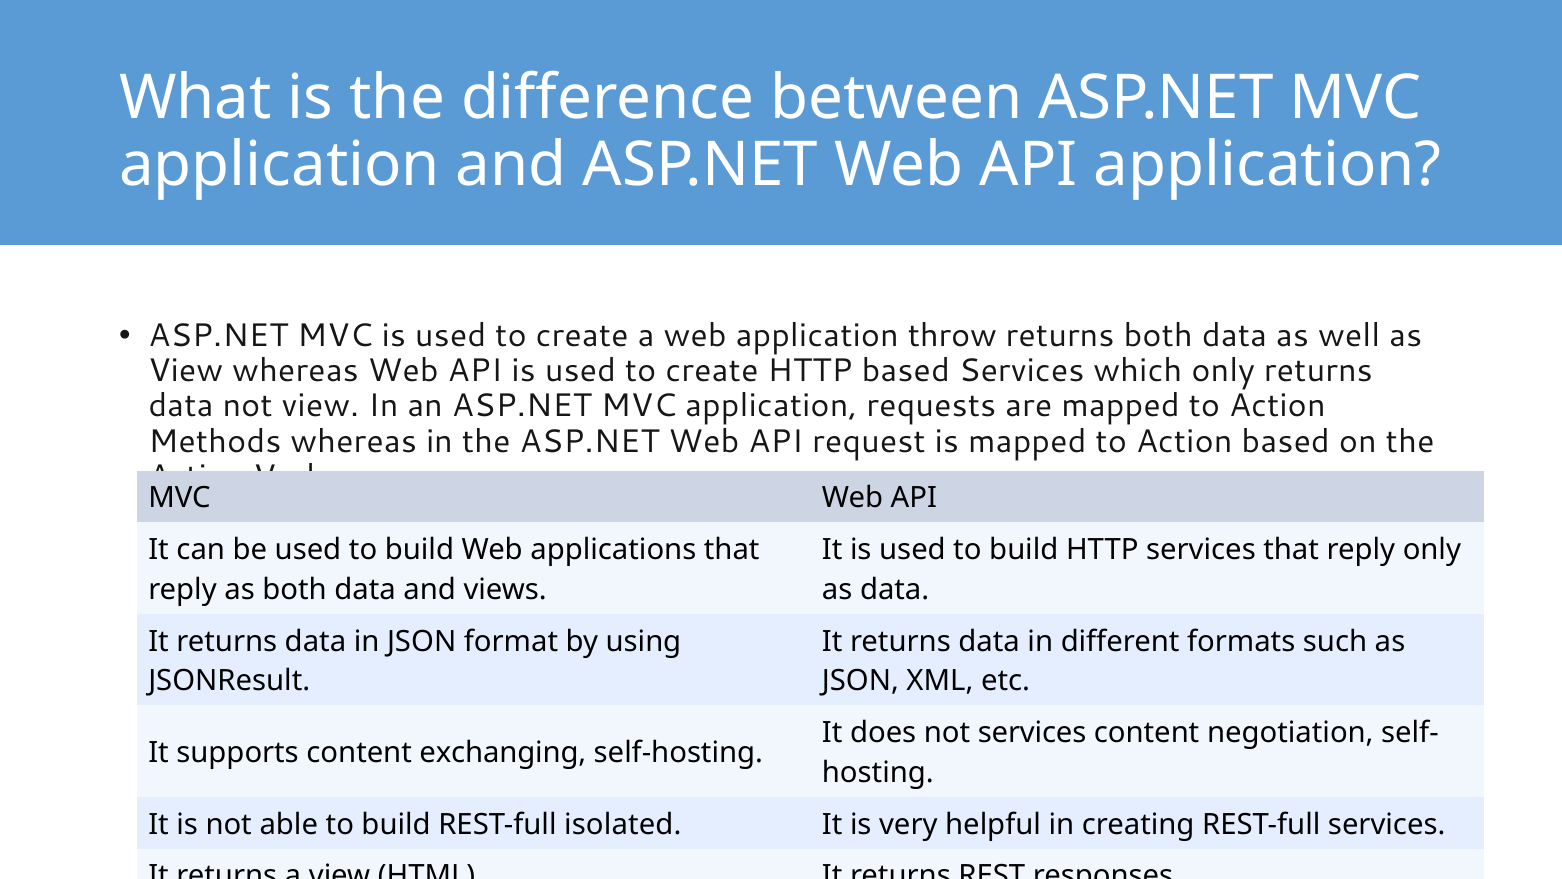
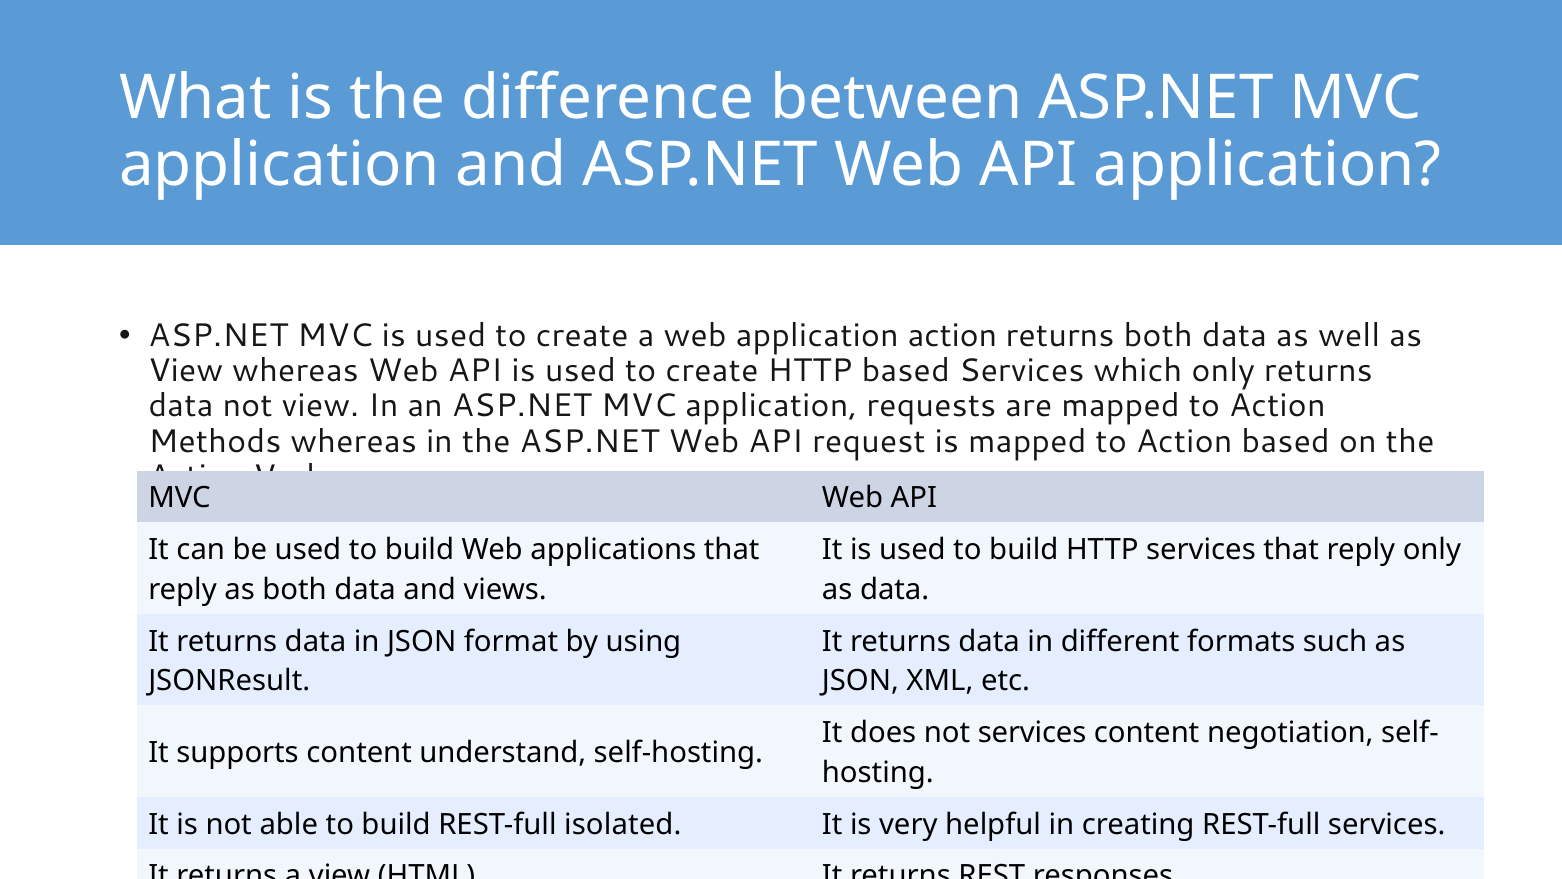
application throw: throw -> action (952, 336)
exchanging: exchanging -> understand (503, 752)
